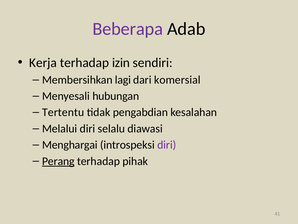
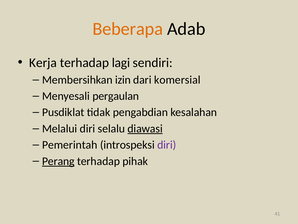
Beberapa colour: purple -> orange (128, 29)
izin: izin -> lagi (121, 63)
lagi: lagi -> izin (123, 80)
hubungan: hubungan -> pergaulan (116, 96)
Tertentu: Tertentu -> Pusdiklat (63, 112)
diawasi underline: none -> present (145, 128)
Menghargai: Menghargai -> Pemerintah (70, 145)
